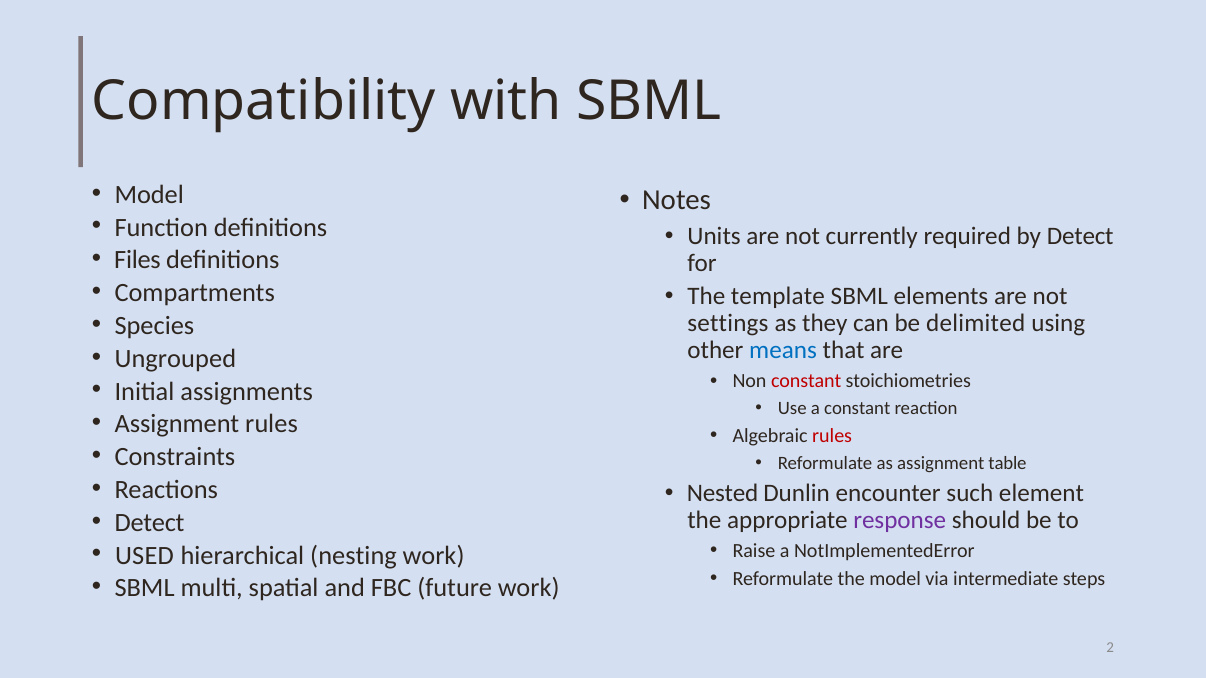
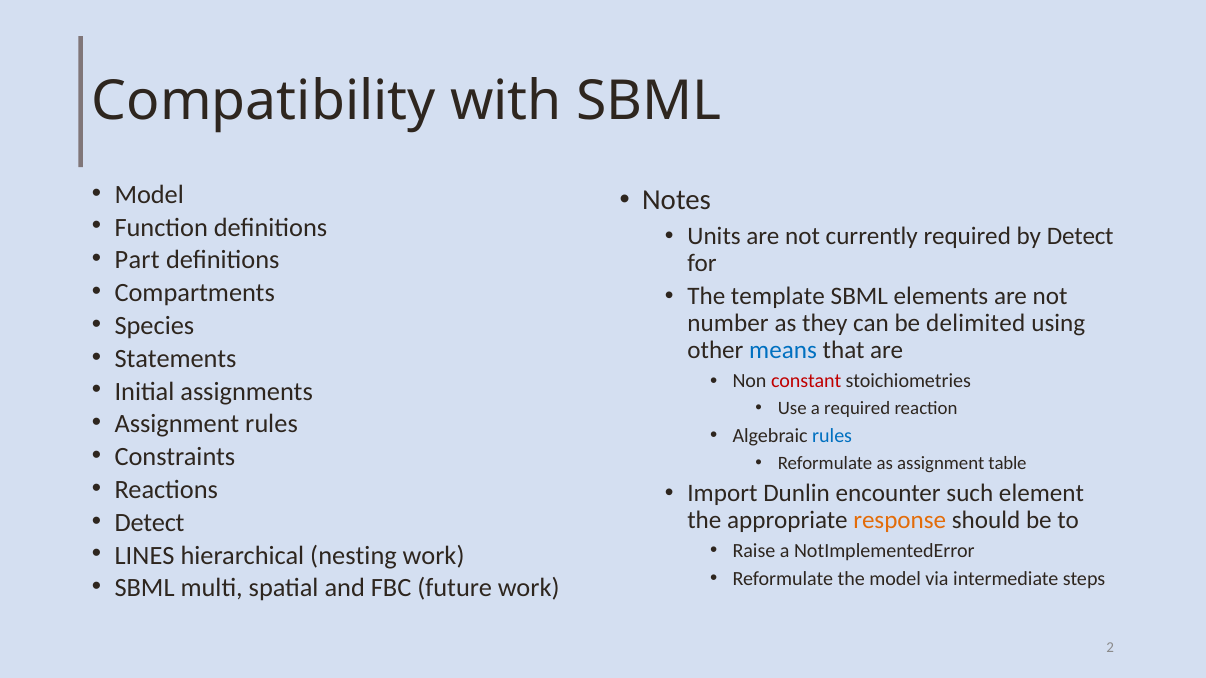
Files: Files -> Part (137, 260)
settings: settings -> number (728, 324)
Ungrouped: Ungrouped -> Statements (175, 359)
a constant: constant -> required (857, 409)
rules colour: red -> blue (832, 436)
Nested: Nested -> Import (722, 493)
response colour: purple -> orange (900, 521)
USED: USED -> LINES (145, 556)
